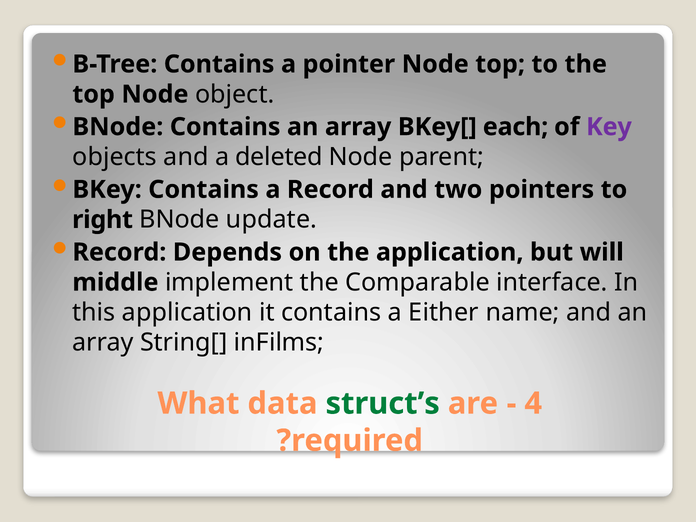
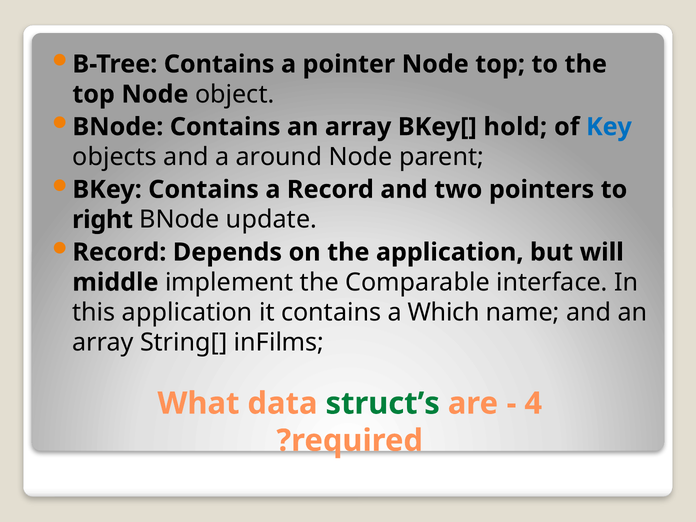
each: each -> hold (515, 127)
Key colour: purple -> blue (609, 127)
deleted: deleted -> around (279, 157)
Either: Either -> Which (444, 313)
